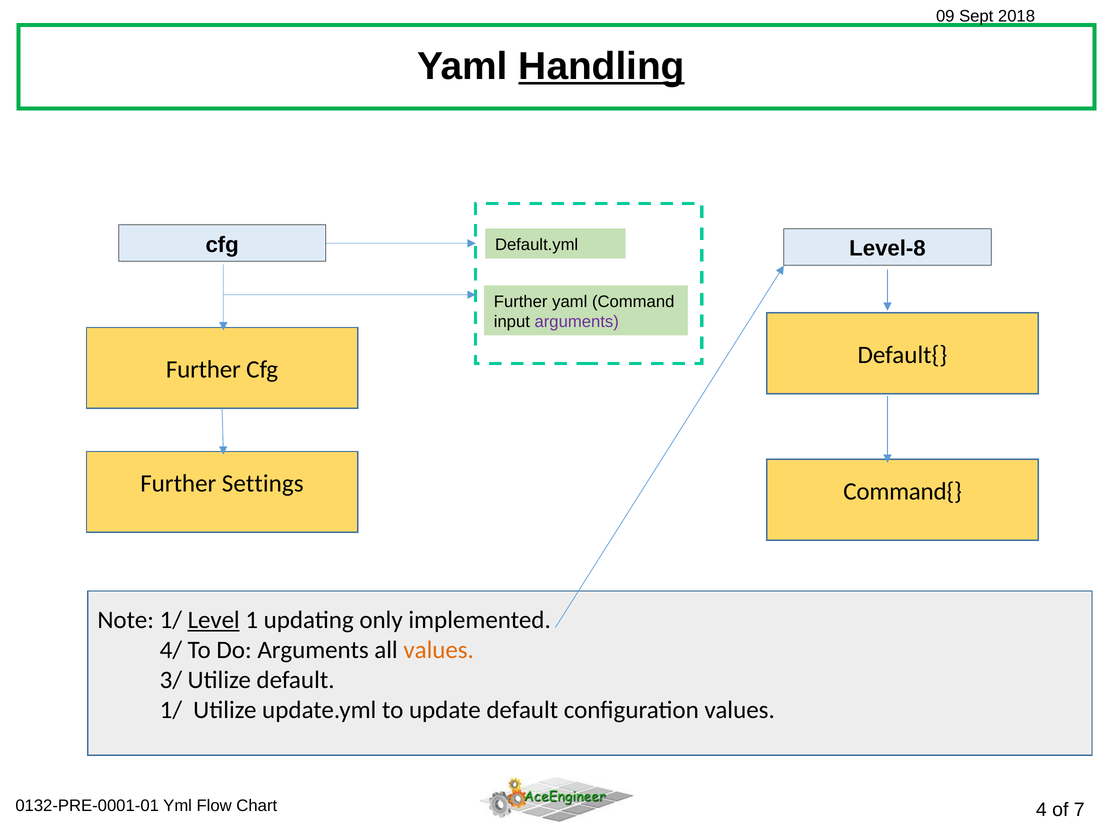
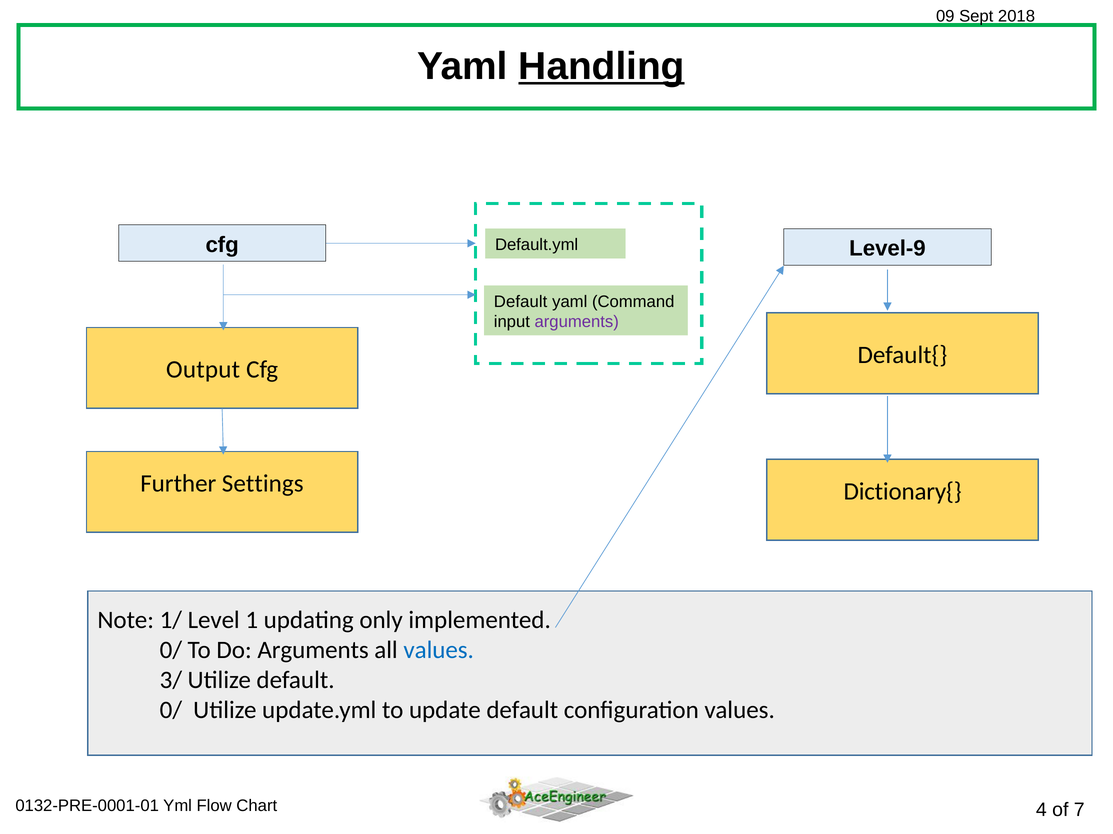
Level-8: Level-8 -> Level-9 (887, 249)
Further: Further -> Default (521, 302)
Further: Further -> Output (203, 370)
Command{: Command{ -> Dictionary{ (903, 492)
Level underline: present -> none (214, 620)
4/: 4/ -> 0/ (171, 650)
values colour: orange -> blue (439, 650)
1/: 1/ -> 0/ (171, 711)
